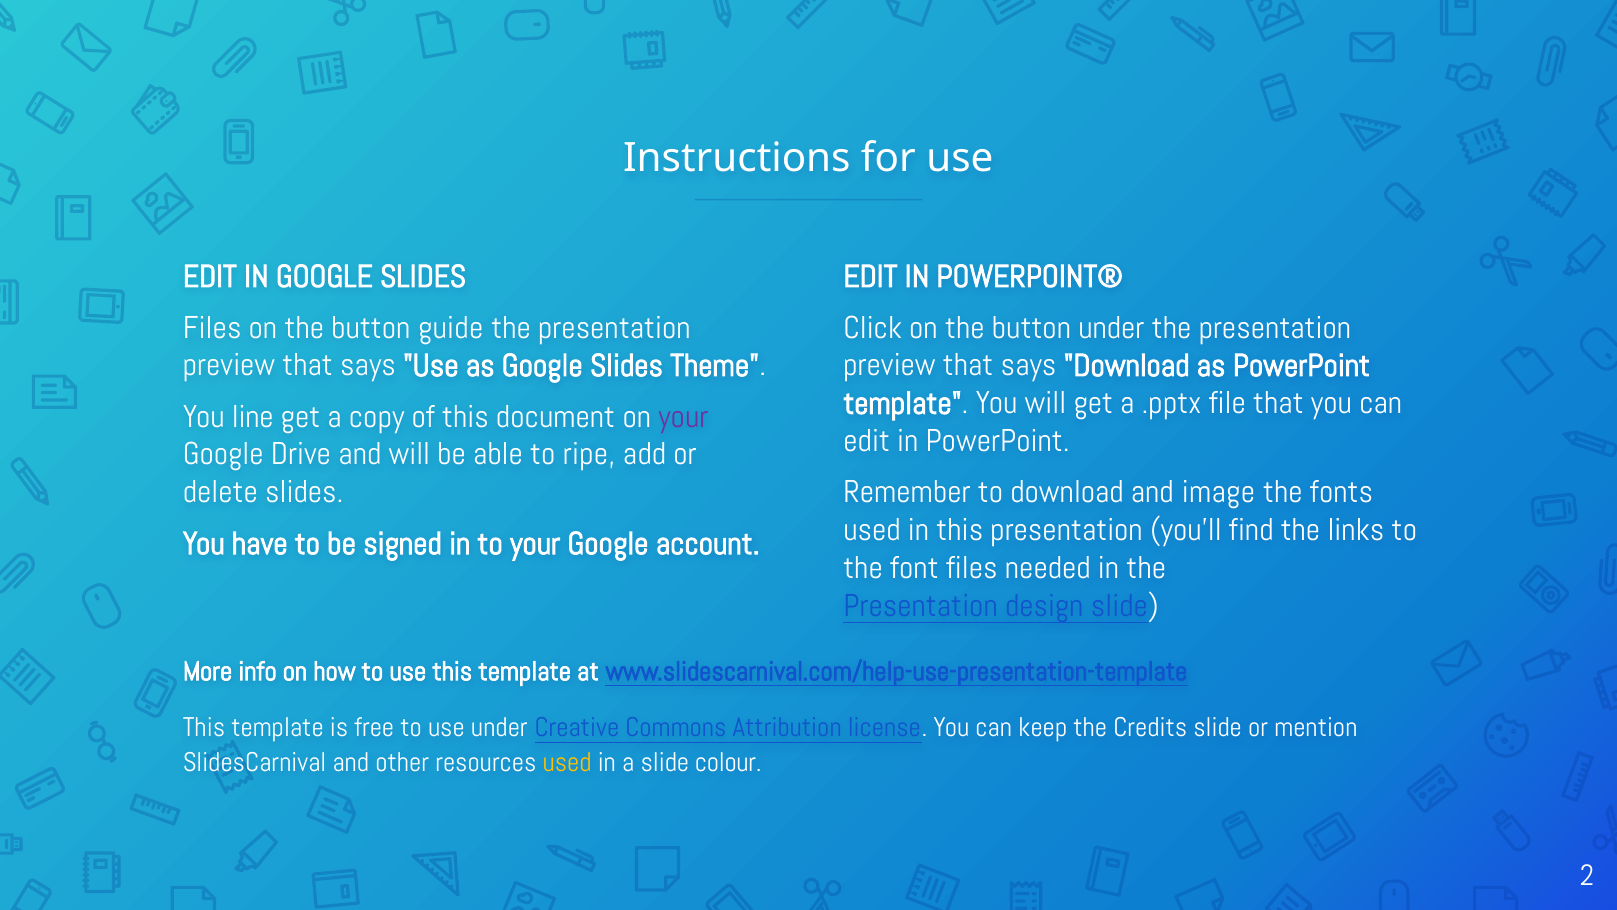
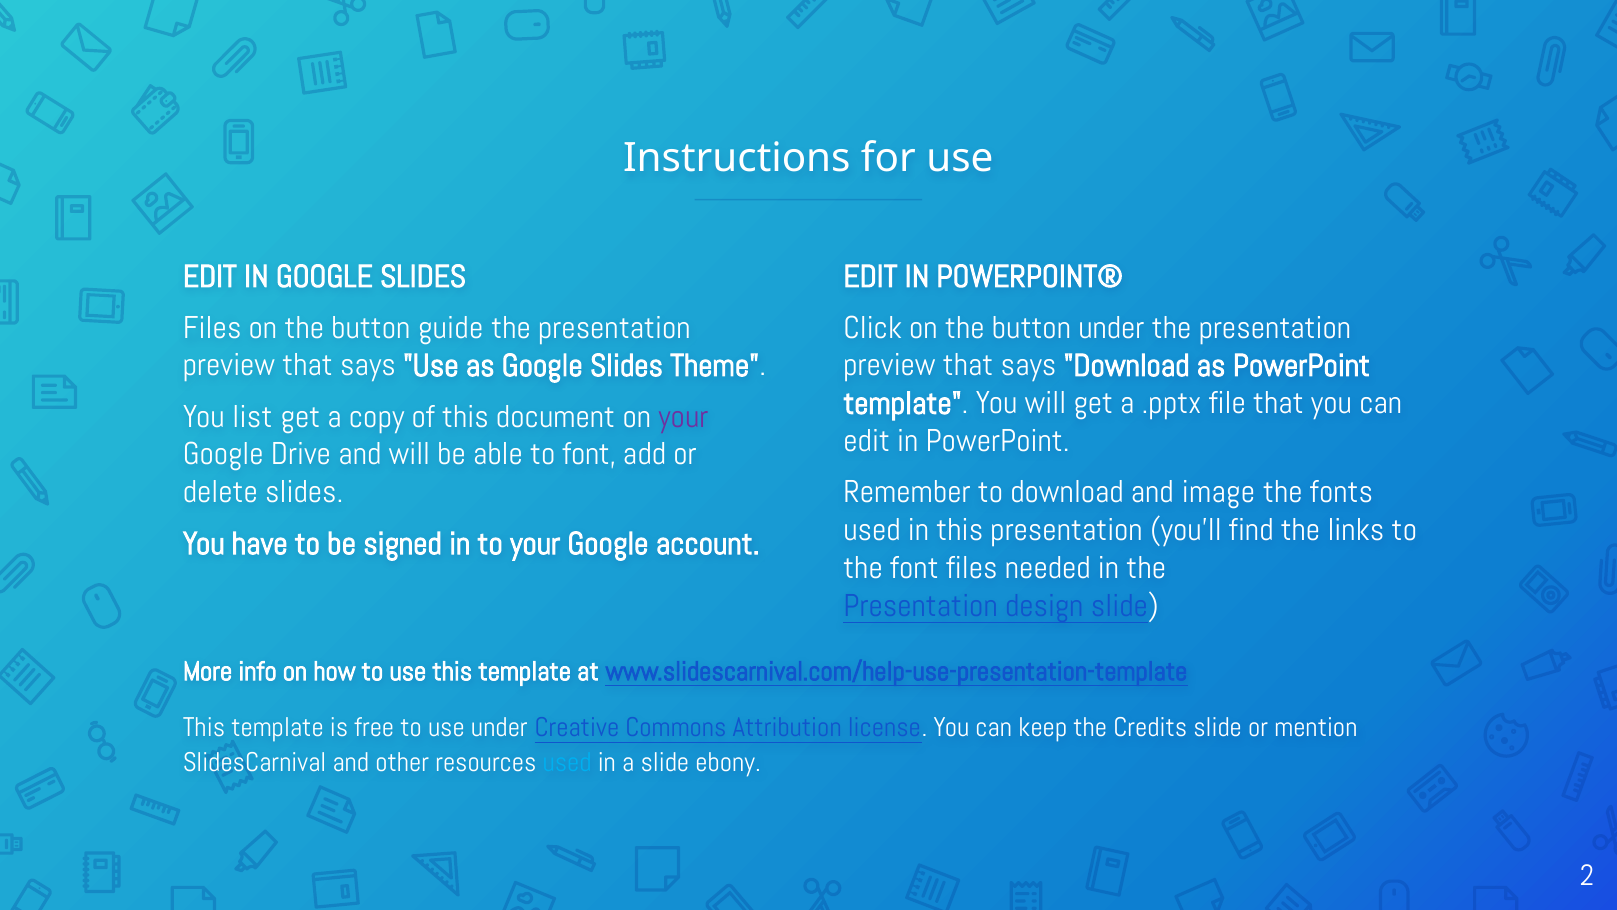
line: line -> list (253, 417)
to ripe: ripe -> font (589, 454)
used colour: yellow -> light blue (567, 762)
colour: colour -> ebony (728, 762)
